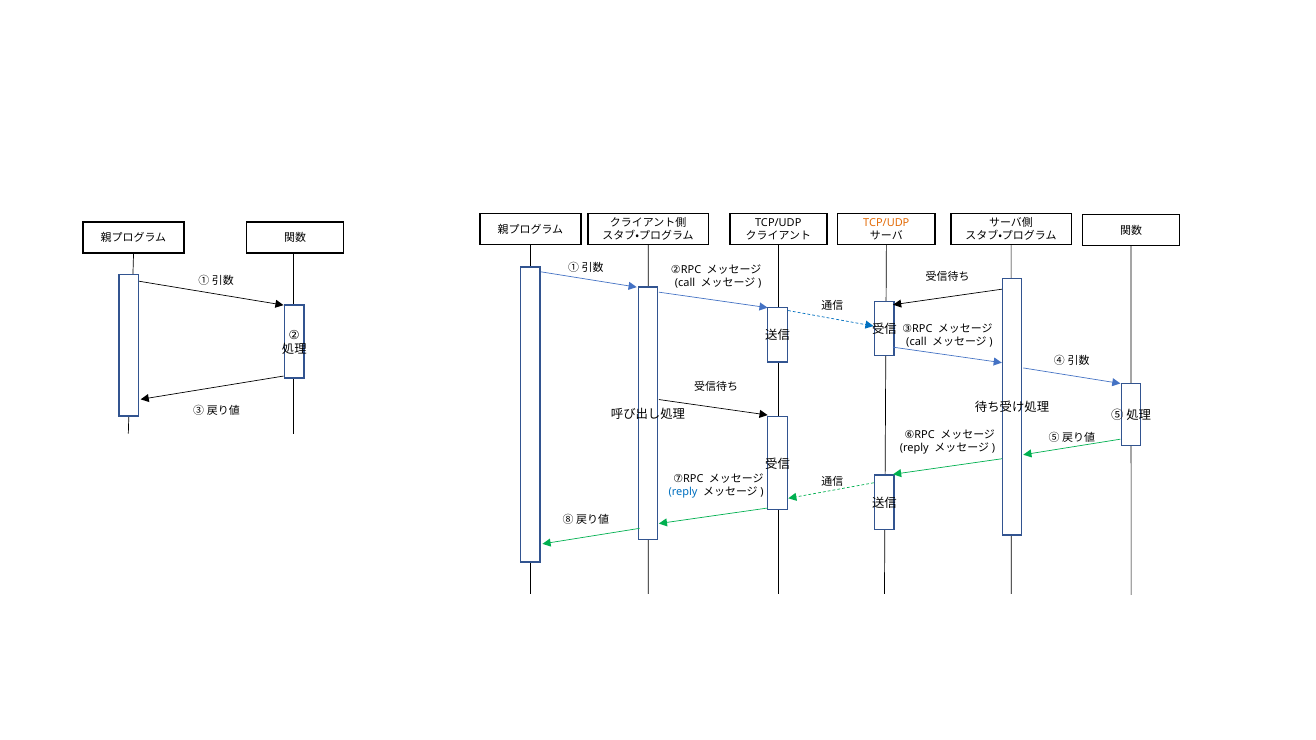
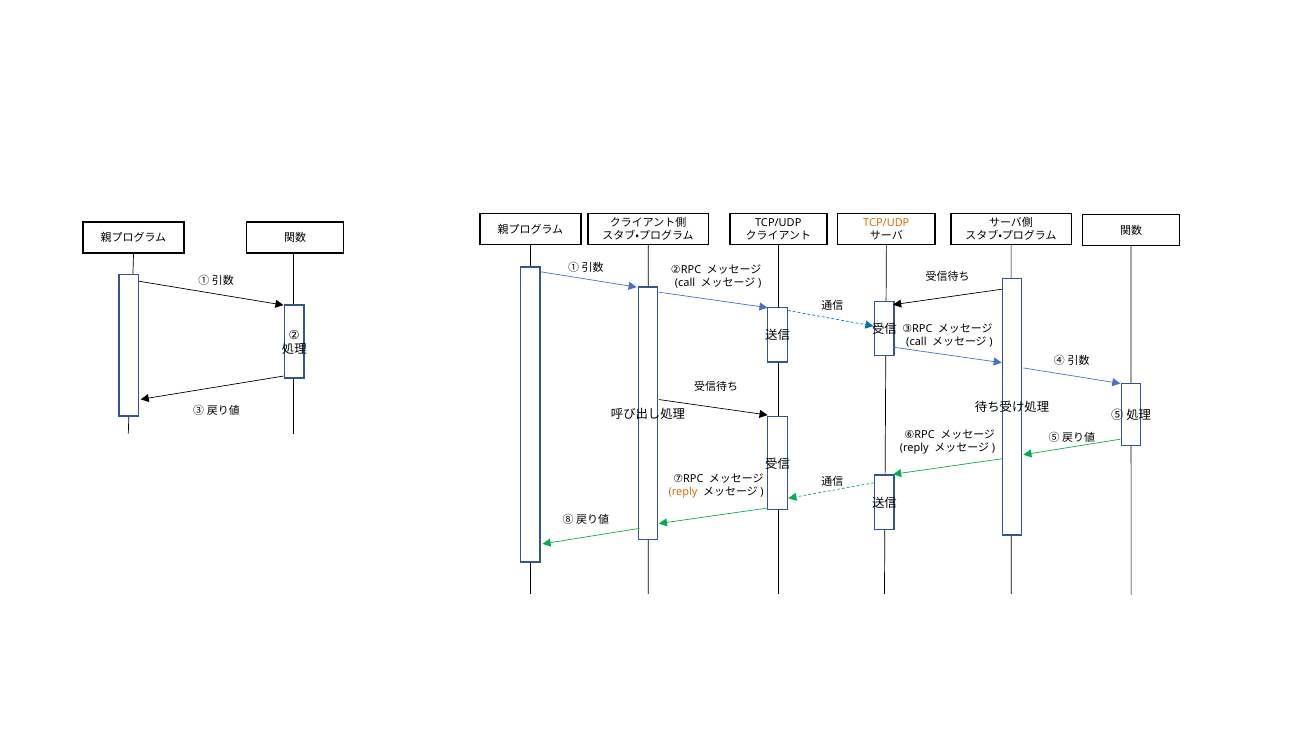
reply colour: blue -> orange (683, 492)
